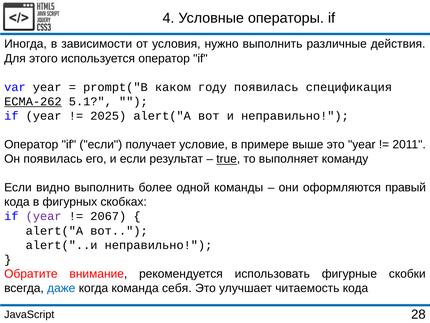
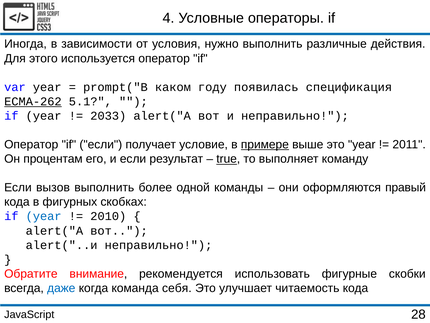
2025: 2025 -> 2033 (108, 116)
примере underline: none -> present (265, 144)
Он появилась: появилась -> процентам (53, 159)
видно: видно -> вызов (53, 187)
year colour: purple -> blue (44, 216)
2067: 2067 -> 2010 (108, 216)
